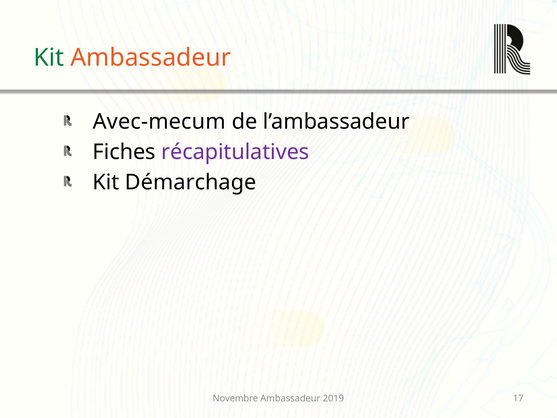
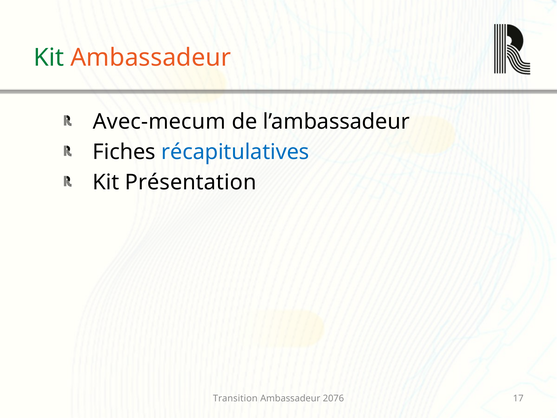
récapitulatives colour: purple -> blue (235, 152)
Démarchage: Démarchage -> Présentation (191, 182)
Novembre: Novembre -> Transition (235, 398)
2019: 2019 -> 2076 (333, 398)
